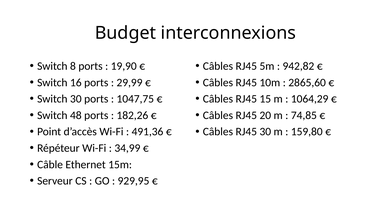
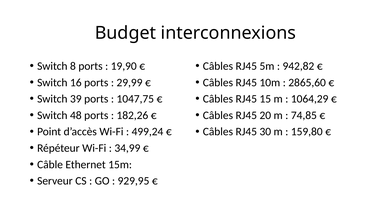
Switch 30: 30 -> 39 (76, 99)
491,36: 491,36 -> 499,24 (147, 132)
